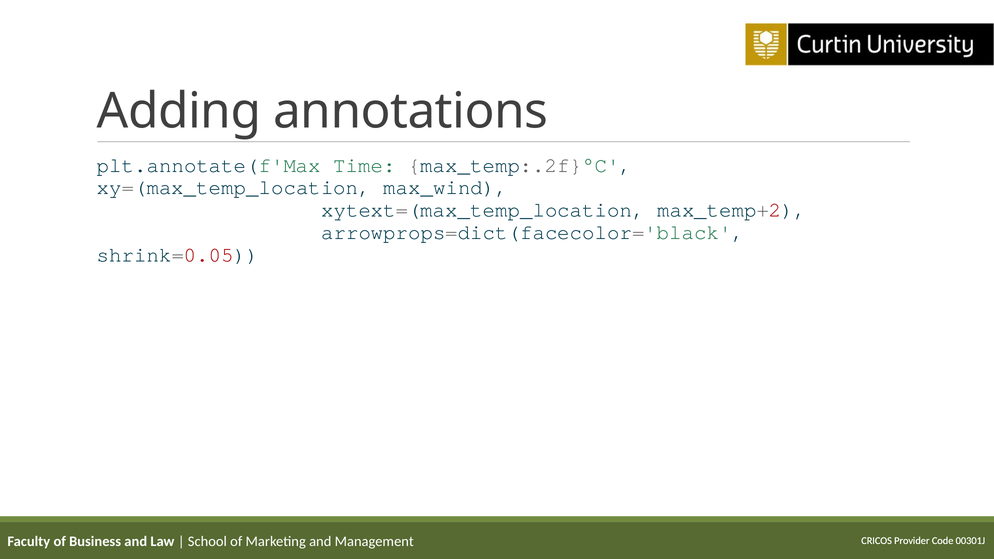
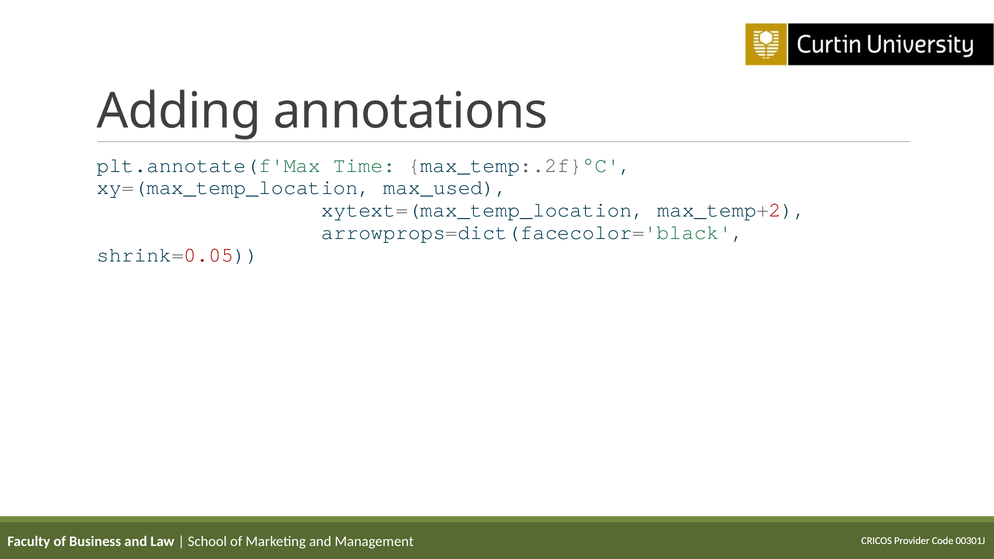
max_wind: max_wind -> max_used (446, 188)
